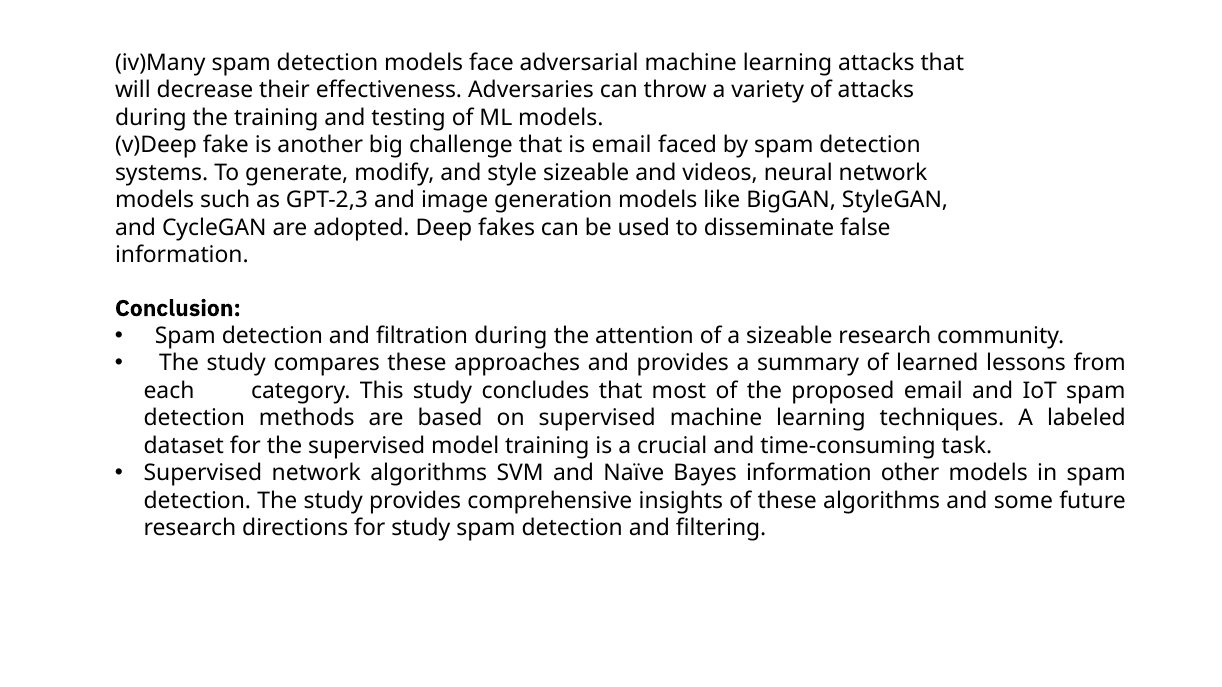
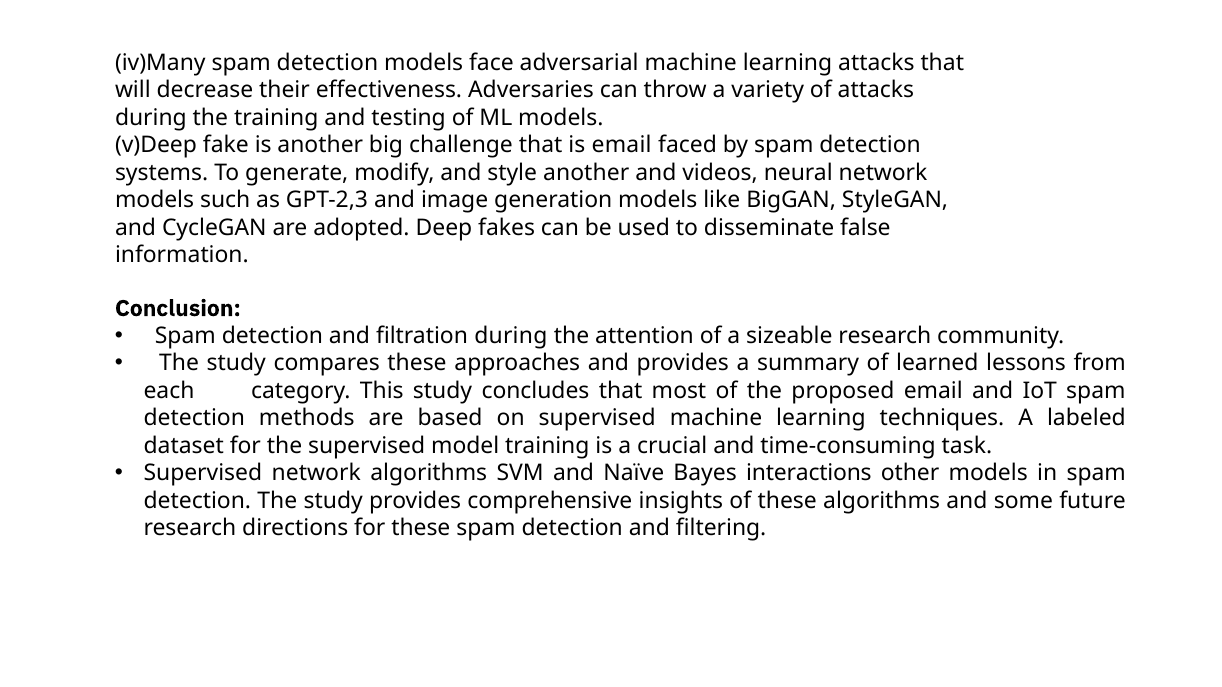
style sizeable: sizeable -> another (586, 173)
Bayes information: information -> interactions (809, 474)
for study: study -> these (421, 529)
